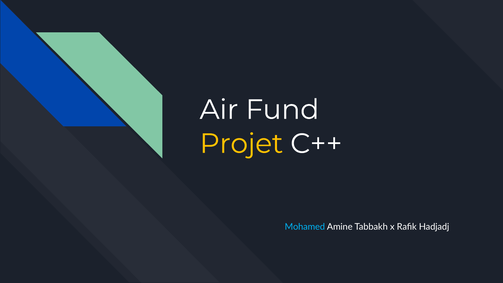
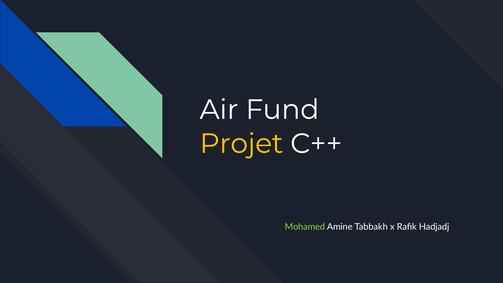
Mohamed colour: light blue -> light green (305, 227)
